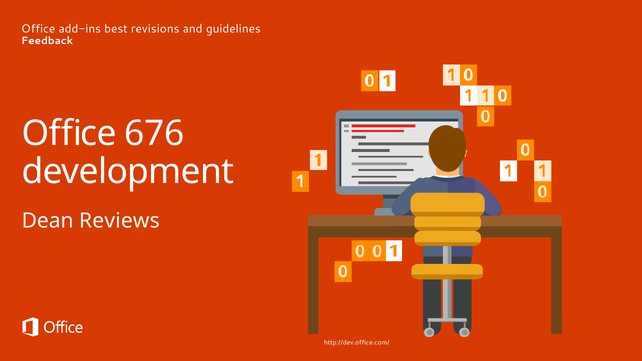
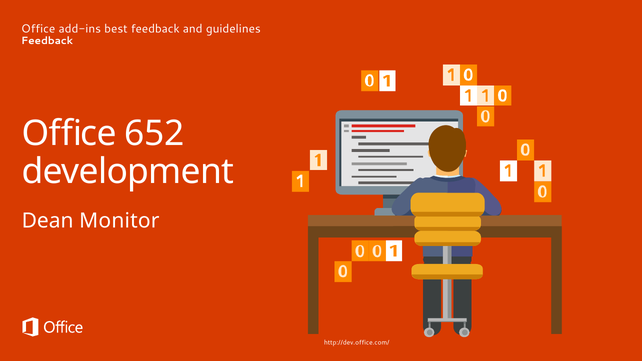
best revisions: revisions -> feedback (155, 29)
676: 676 -> 652 (154, 133)
Reviews: Reviews -> Monitor (119, 221)
